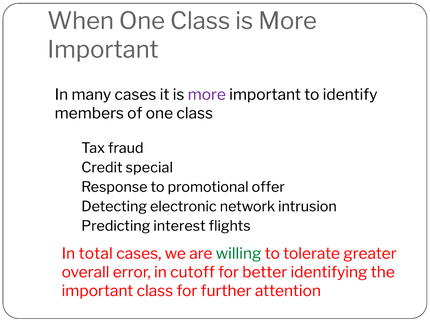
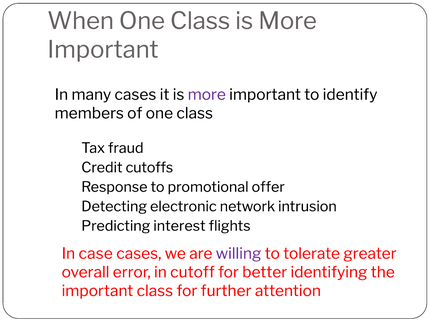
special: special -> cutoffs (149, 167)
total: total -> case (96, 253)
willing colour: green -> purple (239, 253)
